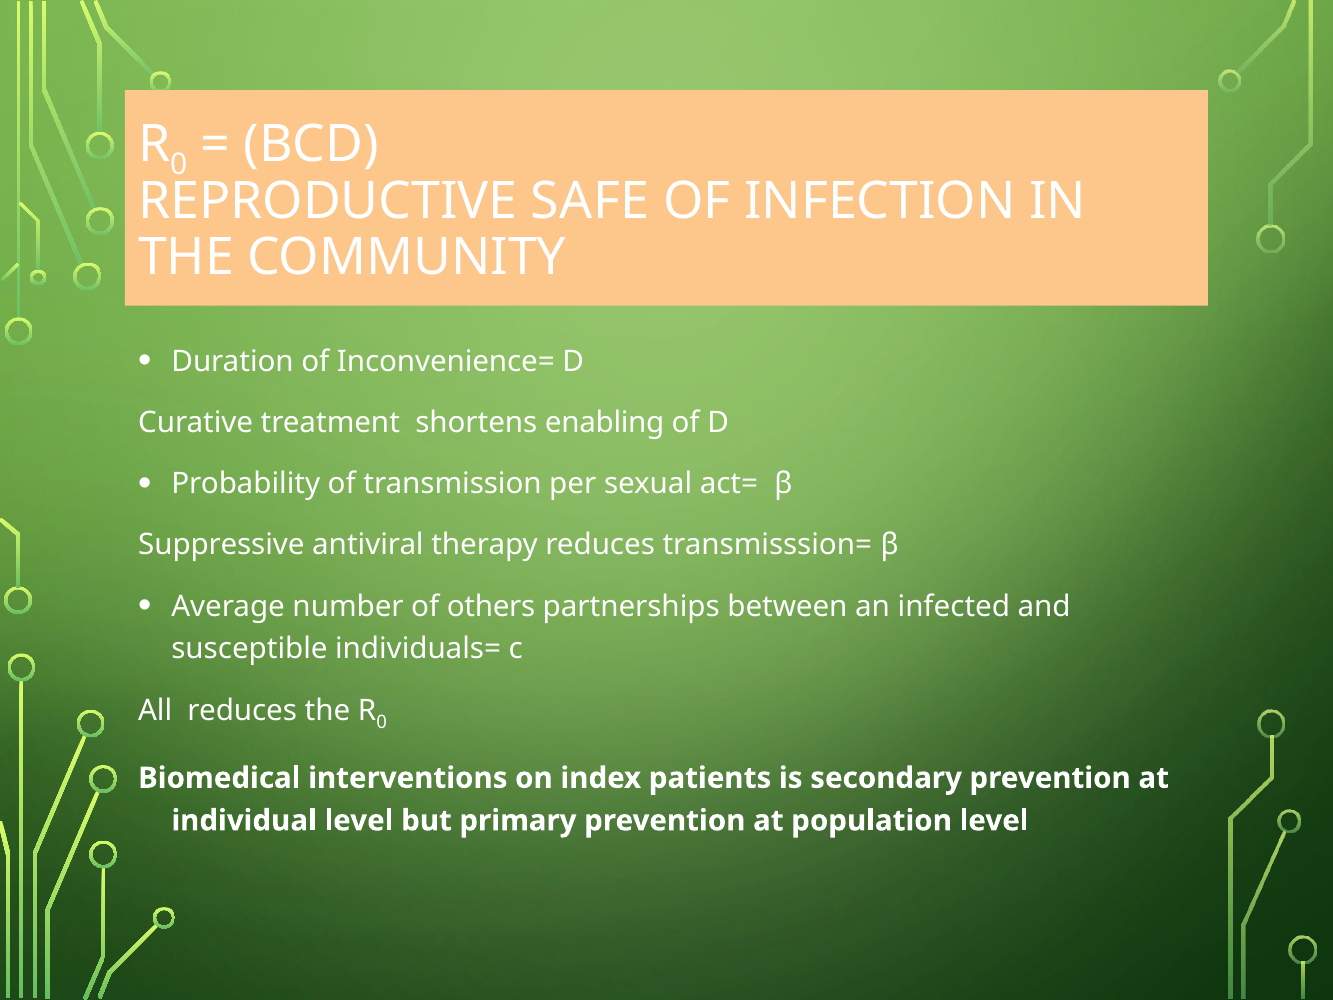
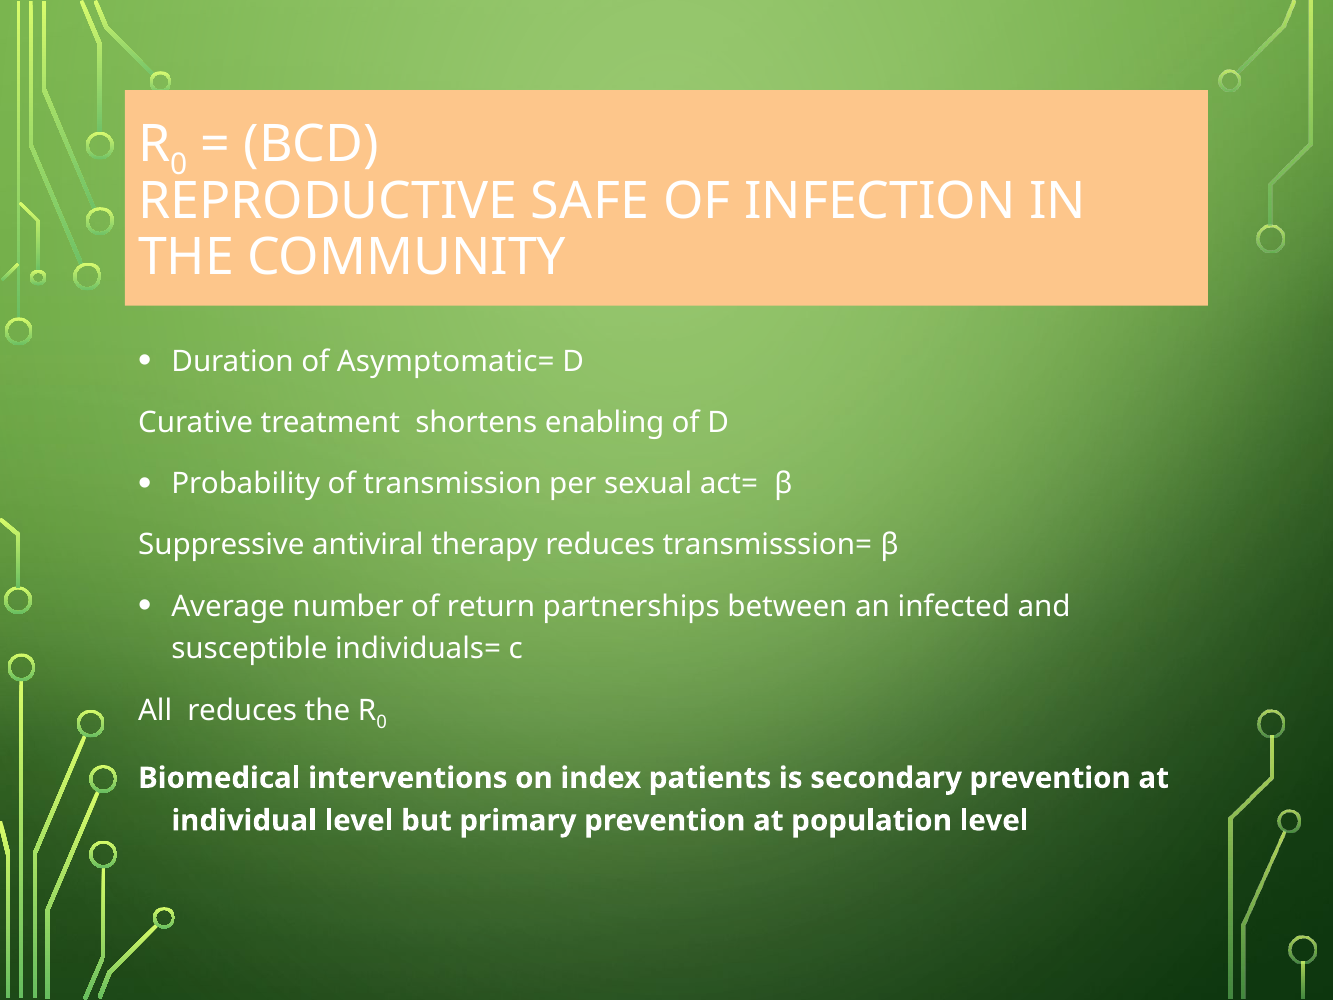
Inconvenience=: Inconvenience= -> Asymptomatic= (446, 362)
others: others -> return (491, 606)
